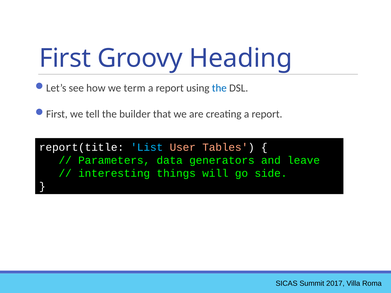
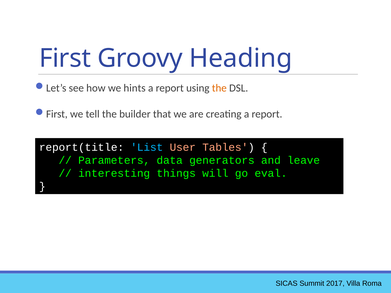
term: term -> hints (135, 88)
the colour: blue -> orange (219, 88)
side: side -> eval (271, 174)
